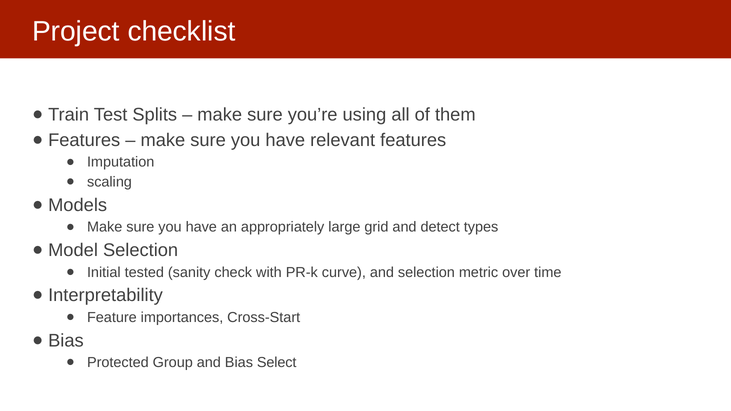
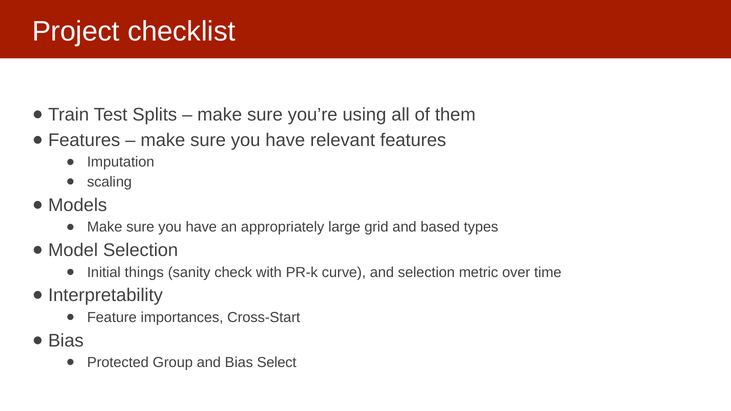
detect: detect -> based (440, 227)
tested: tested -> things (144, 272)
